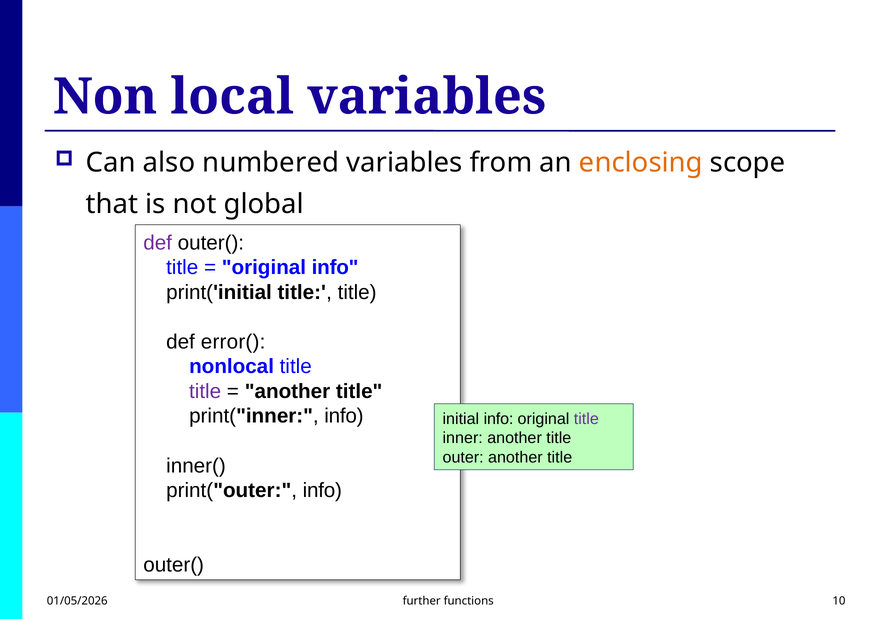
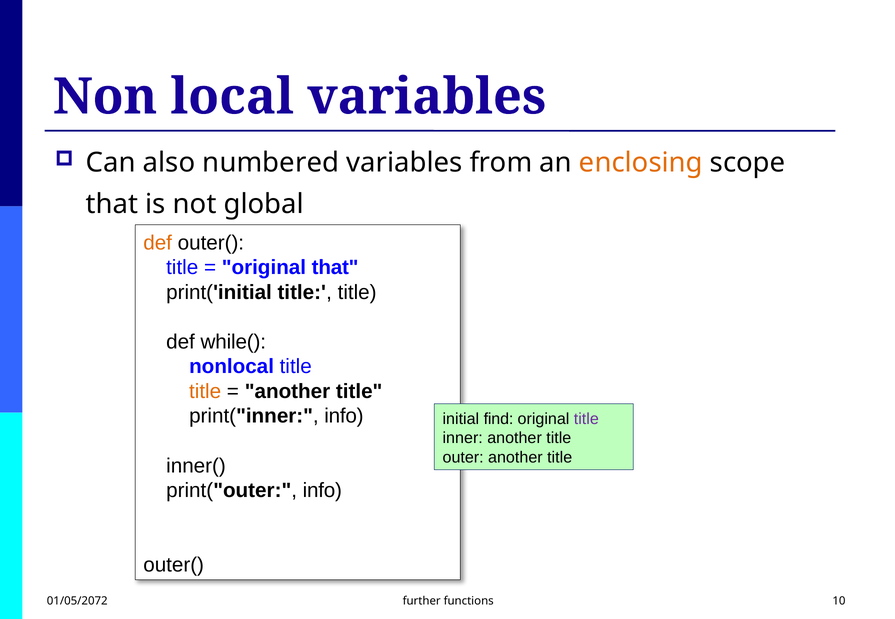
def colour: purple -> orange (158, 243)
original info: info -> that (335, 268)
error(: error( -> while( (233, 342)
title colour: purple -> orange (205, 392)
initial info: info -> find (499, 419)
01/05/2026: 01/05/2026 -> 01/05/2072 (77, 601)
